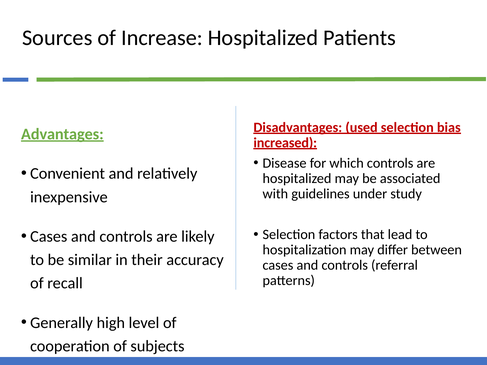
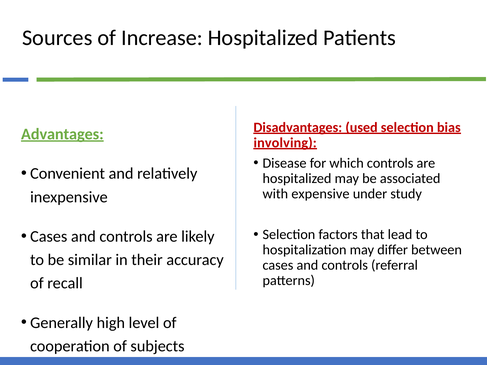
increased: increased -> involving (285, 143)
guidelines: guidelines -> expensive (320, 194)
